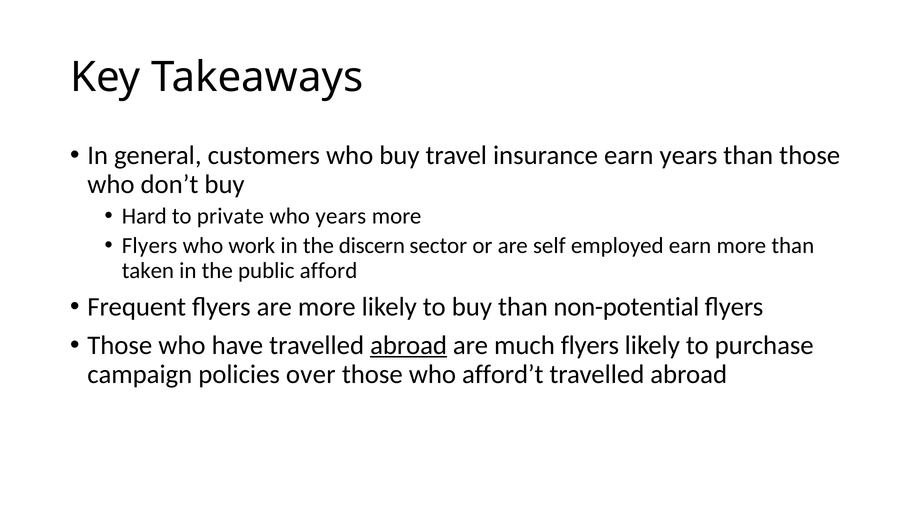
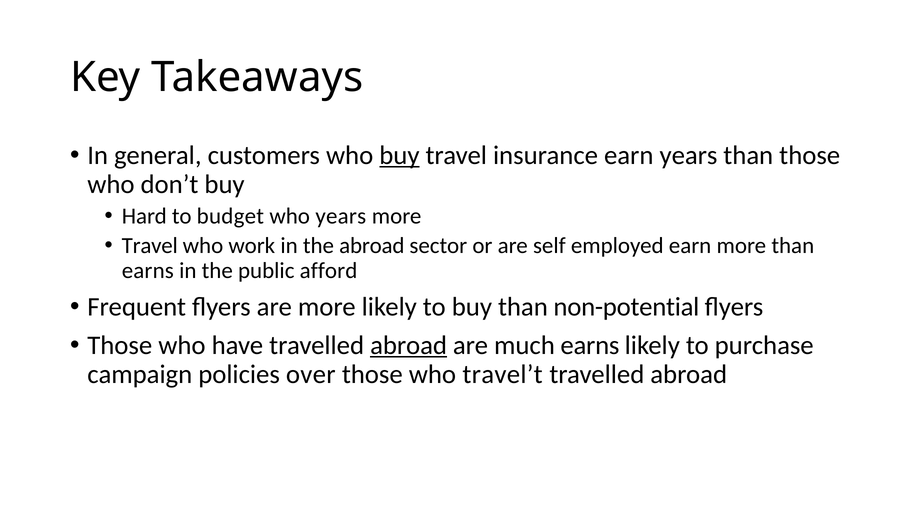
buy underline: none -> present (399, 155)
private: private -> budget (230, 216)
Flyers: Flyers -> Travel (150, 246)
the discern: discern -> abroad (372, 246)
taken: taken -> earns (148, 270)
much flyers: flyers -> earns (590, 345)
afford’t: afford’t -> travel’t (503, 374)
